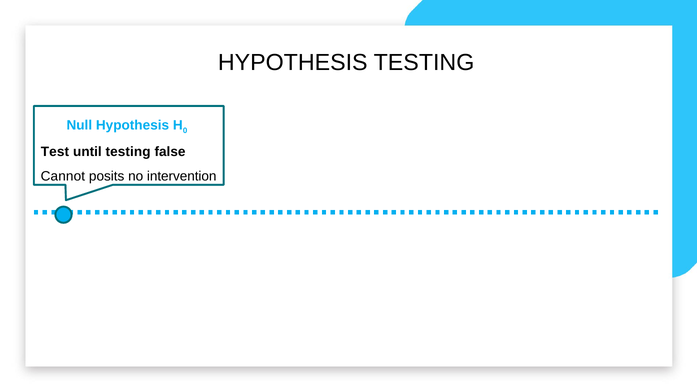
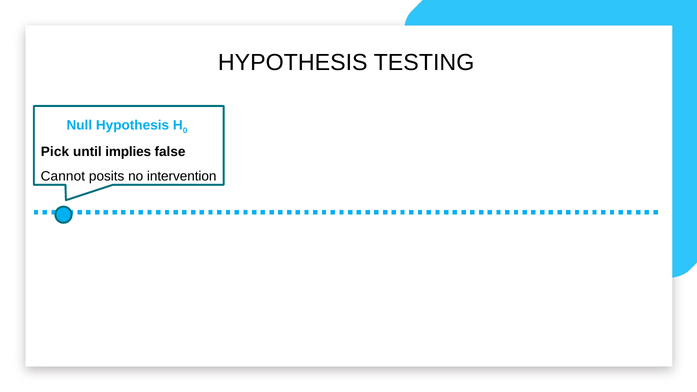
Test: Test -> Pick (55, 152)
until testing: testing -> implies (128, 152)
